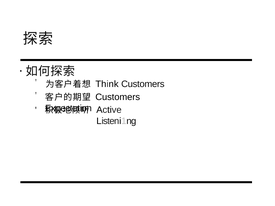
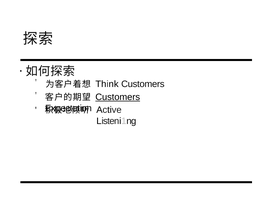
Customers underline: none -> present (118, 97)
